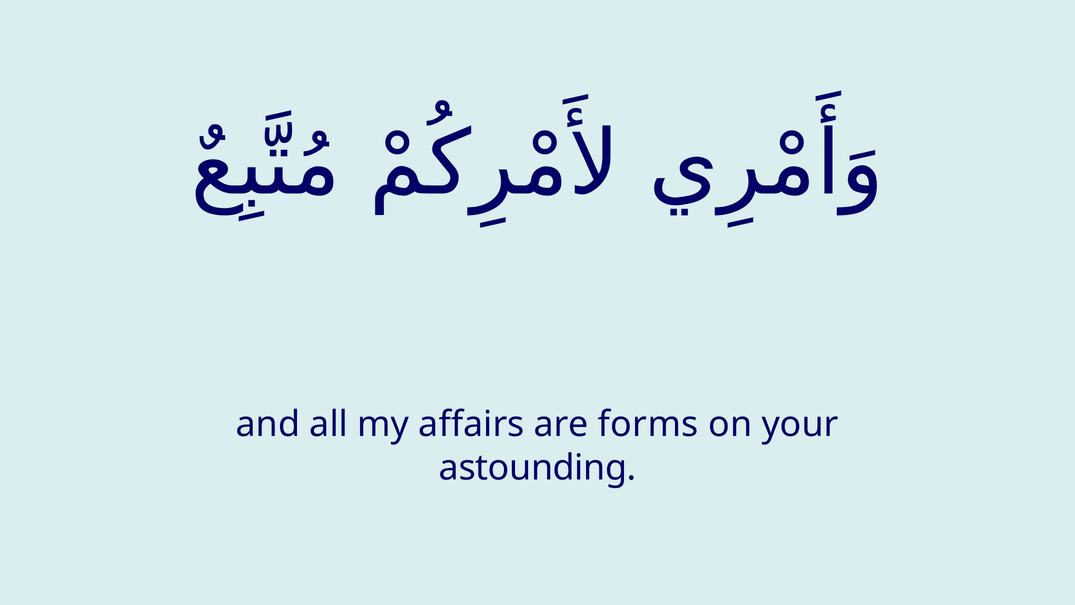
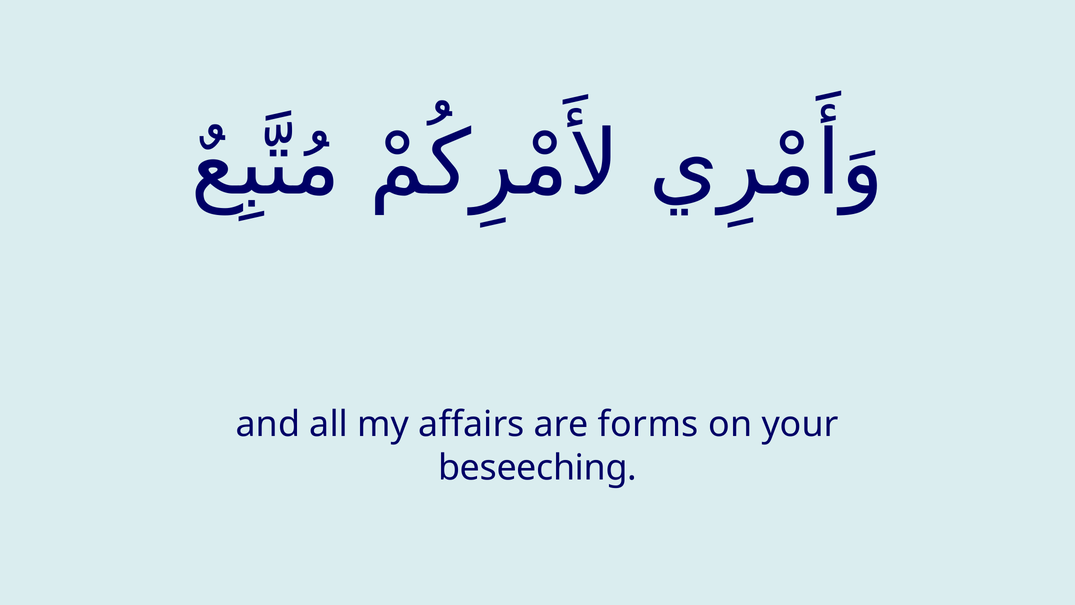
astounding: astounding -> beseeching (538, 467)
